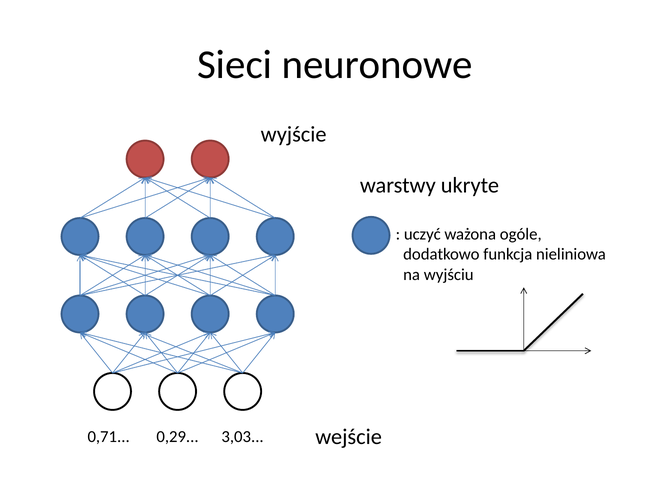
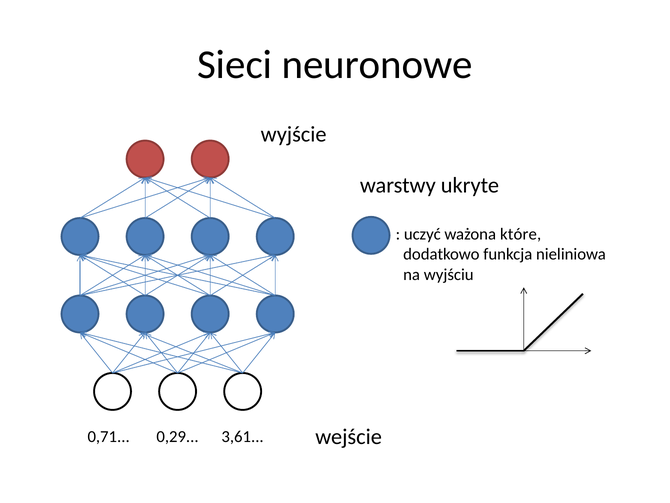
ogóle: ogóle -> które (521, 234)
3,03: 3,03 -> 3,61 (243, 436)
